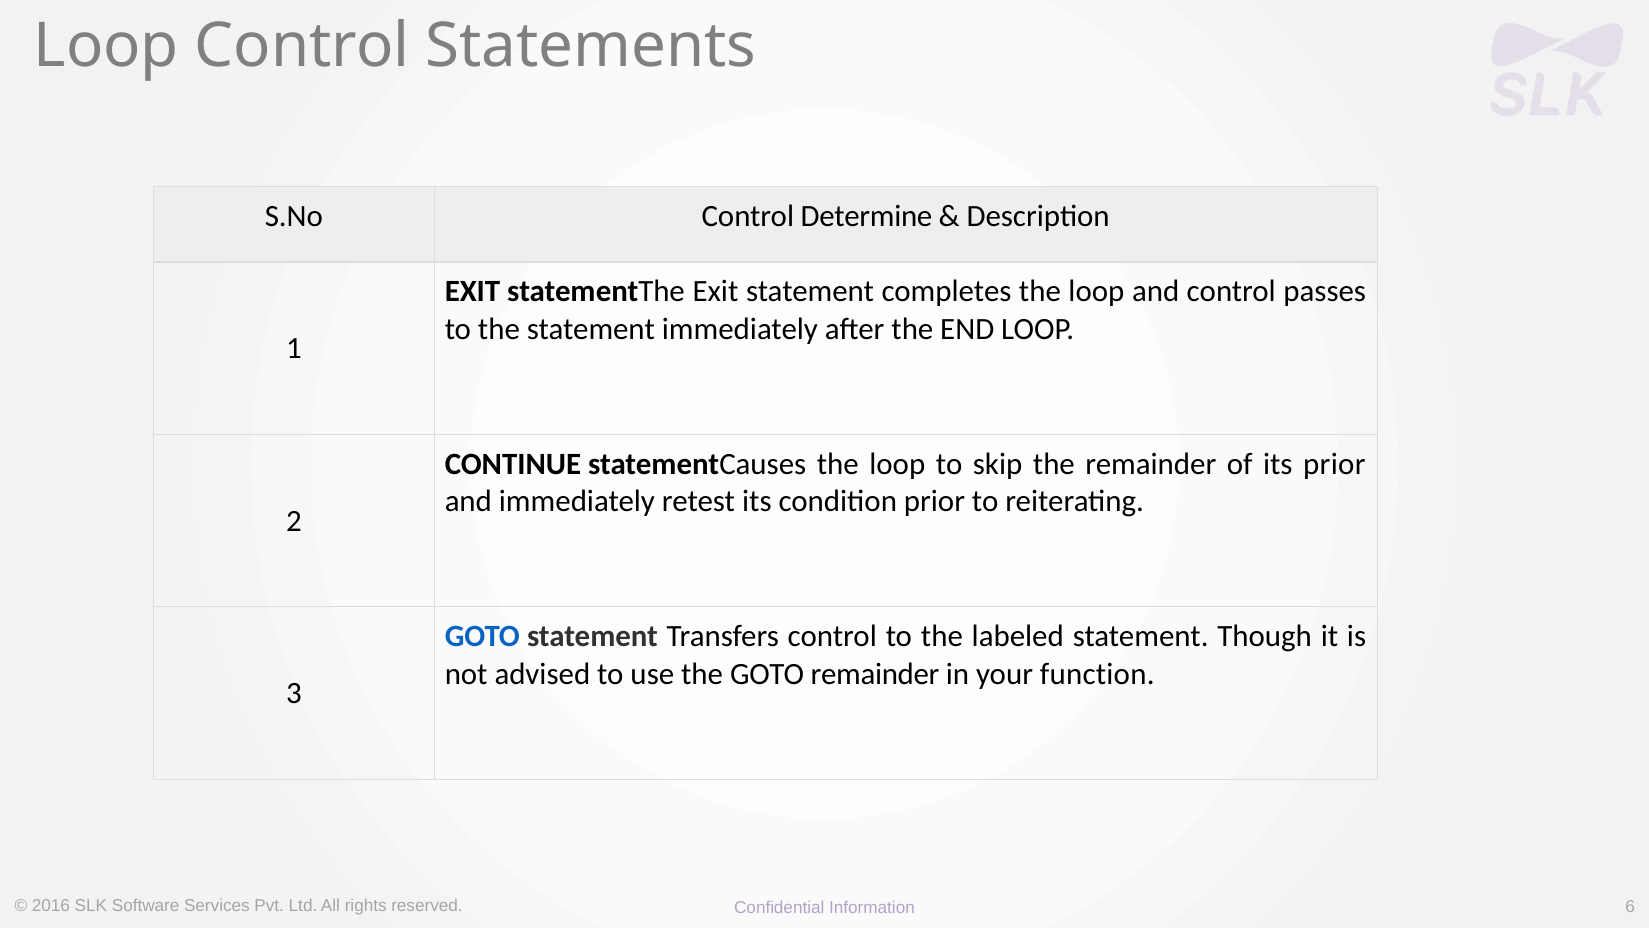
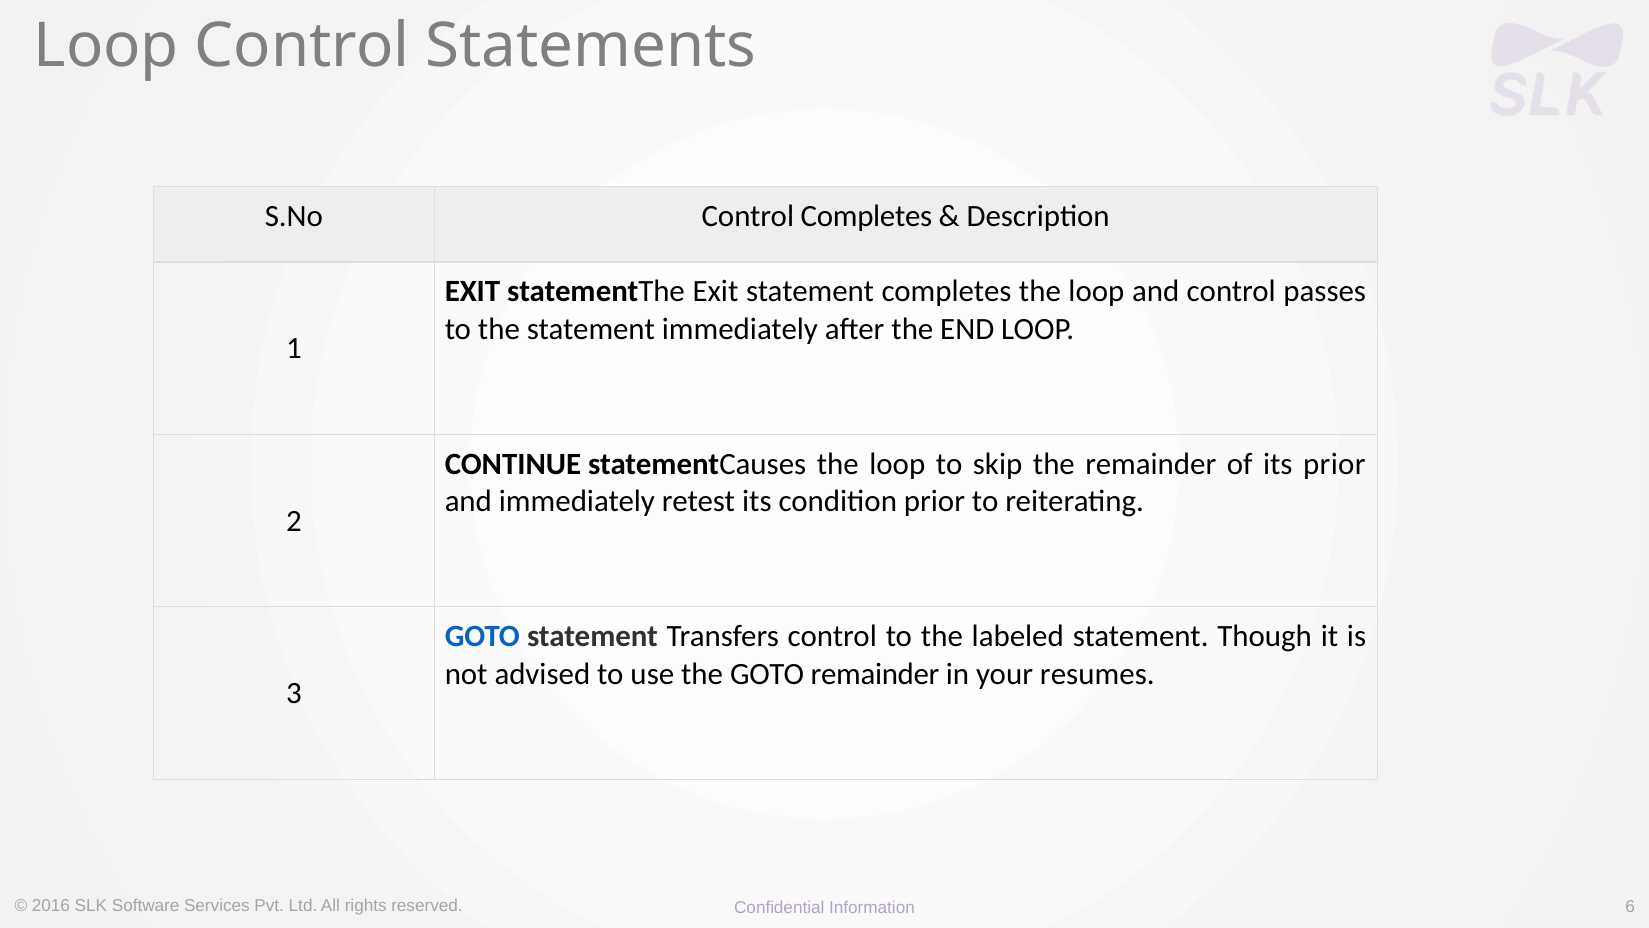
Control Determine: Determine -> Completes (866, 216)
function: function -> resumes (1097, 674)
